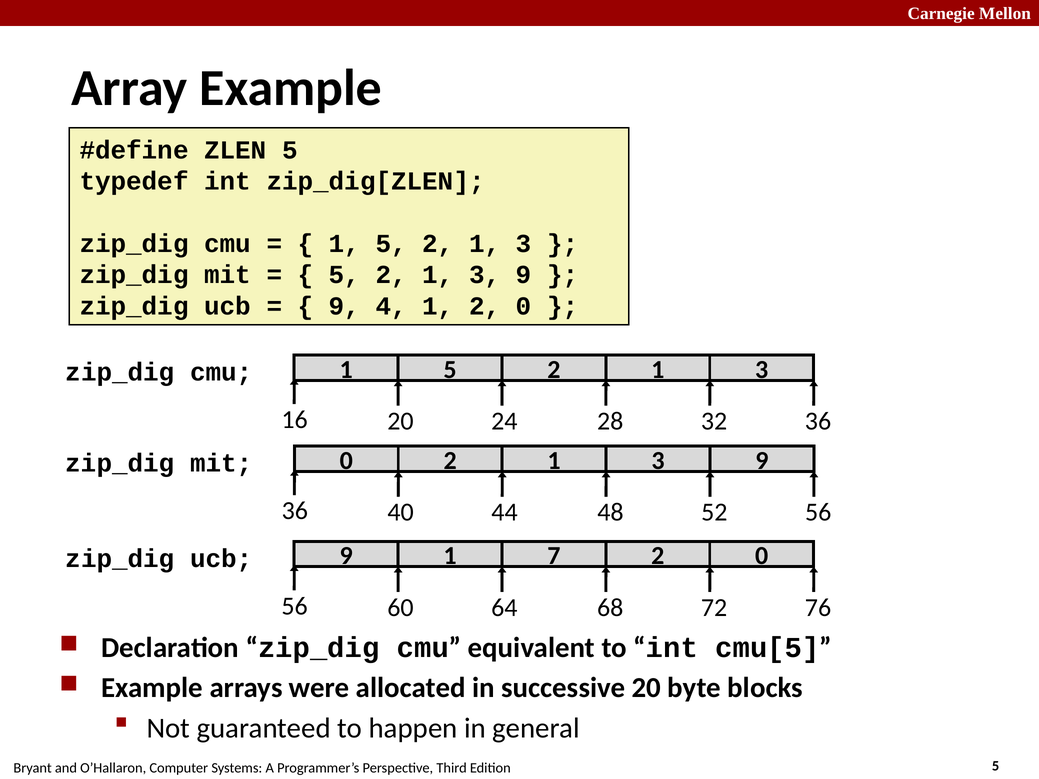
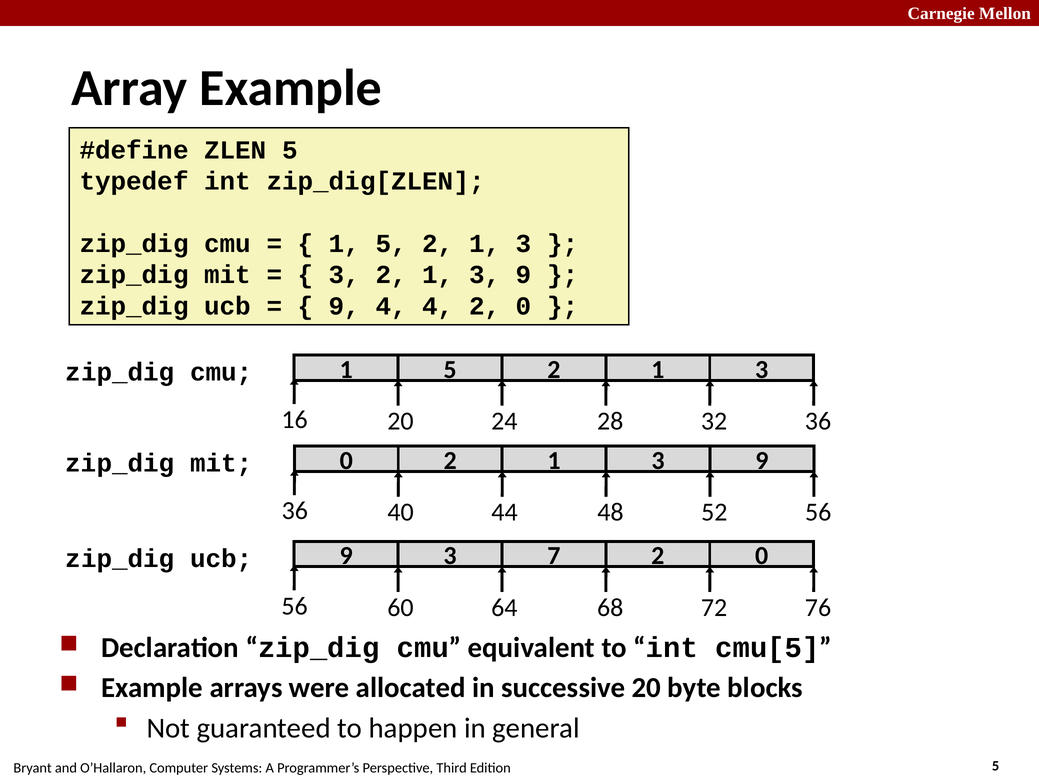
5: 5 -> 3 (344, 275)
4 1: 1 -> 4 (438, 306)
9 1: 1 -> 3 (450, 556)
